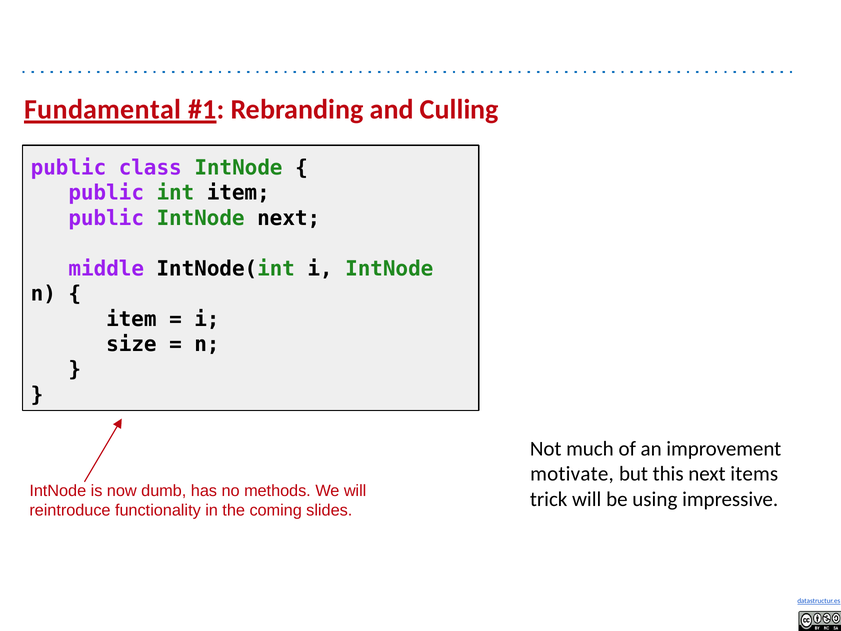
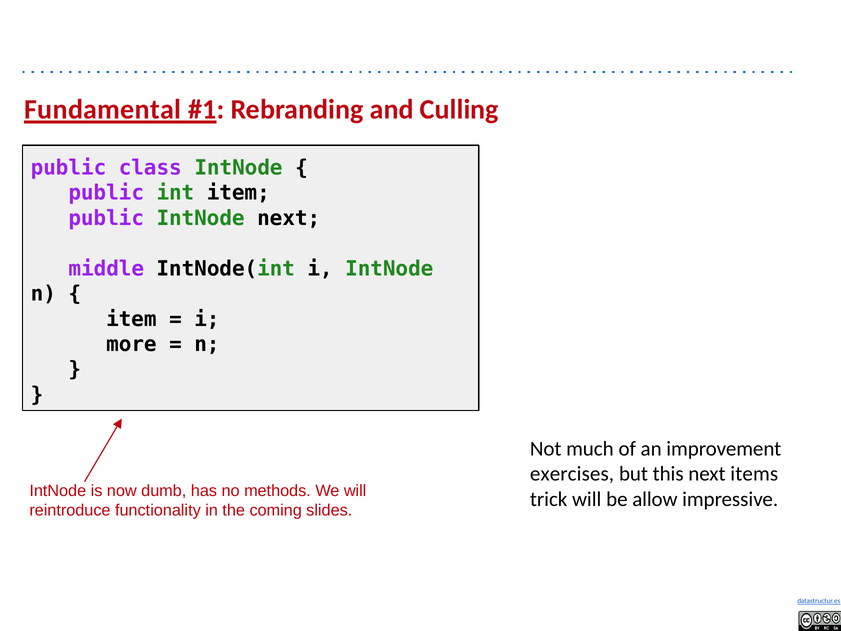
size: size -> more (131, 344)
motivate: motivate -> exercises (572, 474)
using: using -> allow (655, 499)
